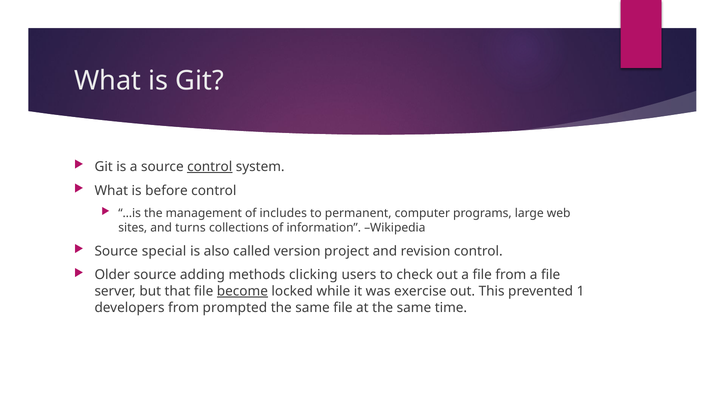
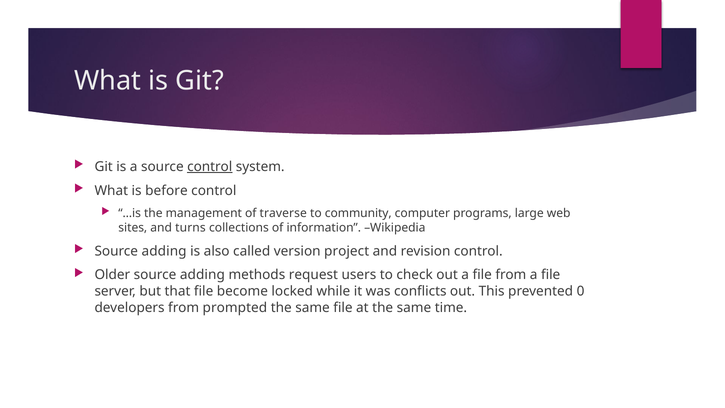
includes: includes -> traverse (283, 213)
permanent: permanent -> community (358, 213)
special: special -> adding (164, 251)
clicking: clicking -> request (313, 275)
become underline: present -> none (242, 291)
exercise: exercise -> conflicts (420, 291)
1: 1 -> 0 (581, 291)
